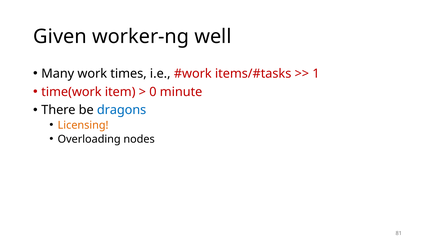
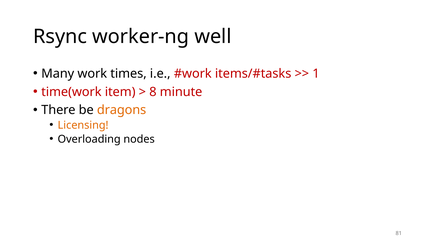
Given: Given -> Rsync (60, 37)
0: 0 -> 8 (153, 92)
dragons colour: blue -> orange (122, 110)
